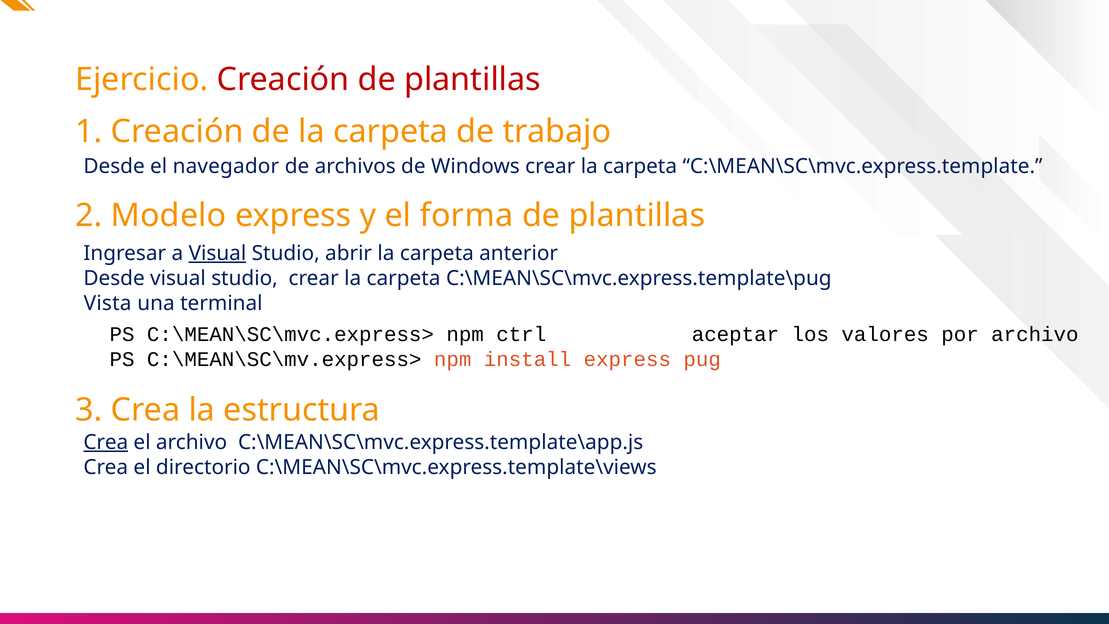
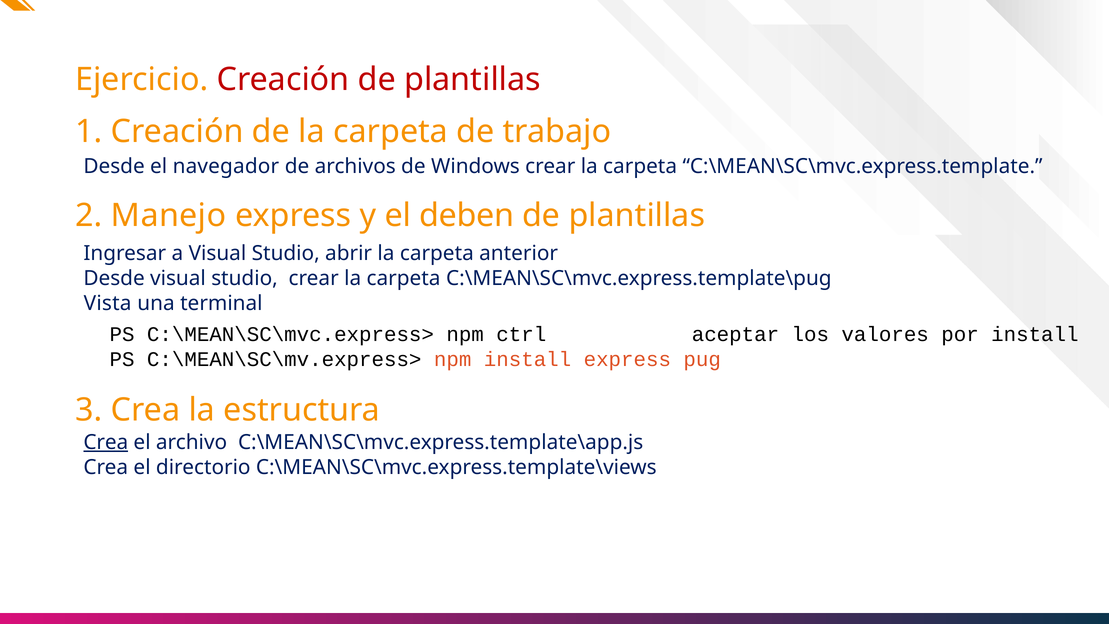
Modelo: Modelo -> Manejo (169, 215)
forma: forma -> deben (467, 215)
Visual underline: present -> none (217, 253)
por archivo: archivo -> install (1035, 334)
